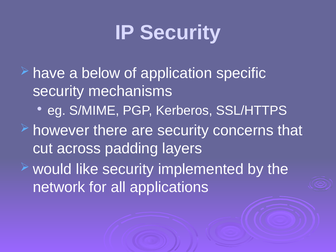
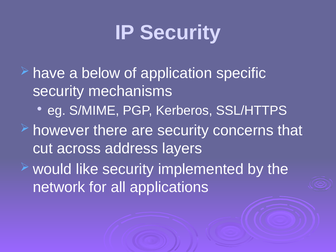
padding: padding -> address (132, 148)
